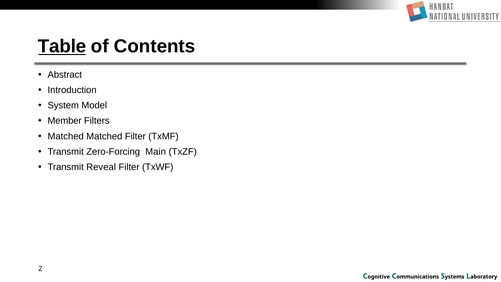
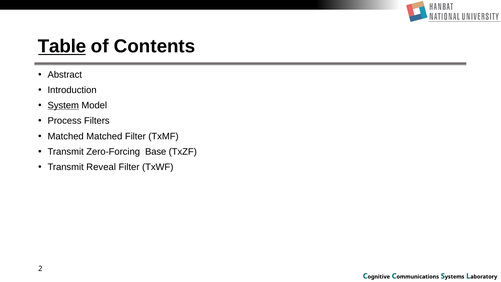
System underline: none -> present (63, 105)
Member: Member -> Process (65, 121)
Main: Main -> Base (156, 152)
